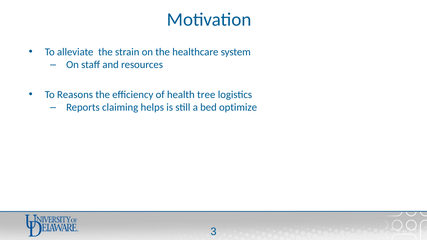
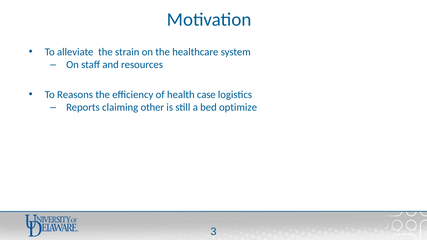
tree: tree -> case (206, 95)
helps: helps -> other (152, 108)
